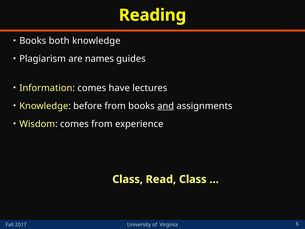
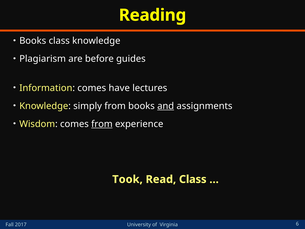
Books both: both -> class (59, 41)
names: names -> before (99, 59)
before: before -> simply (88, 106)
from underline: none -> present (102, 124)
Class: Class -> Took (127, 179)
